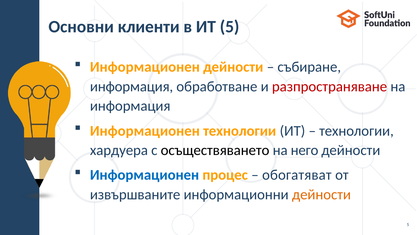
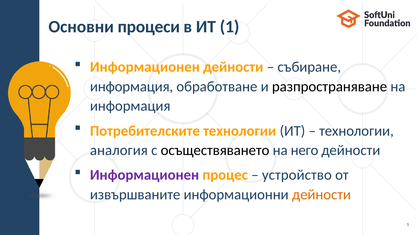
клиенти: клиенти -> процеси (149, 27)
ИТ 5: 5 -> 1 (230, 27)
разпространяване colour: red -> black (330, 86)
Информационен: Информационен -> Потребителските (145, 131)
хардуера: хардуера -> аналогия (119, 150)
Информационен colour: blue -> purple (145, 175)
обогатяват: обогатяват -> устройство (297, 175)
